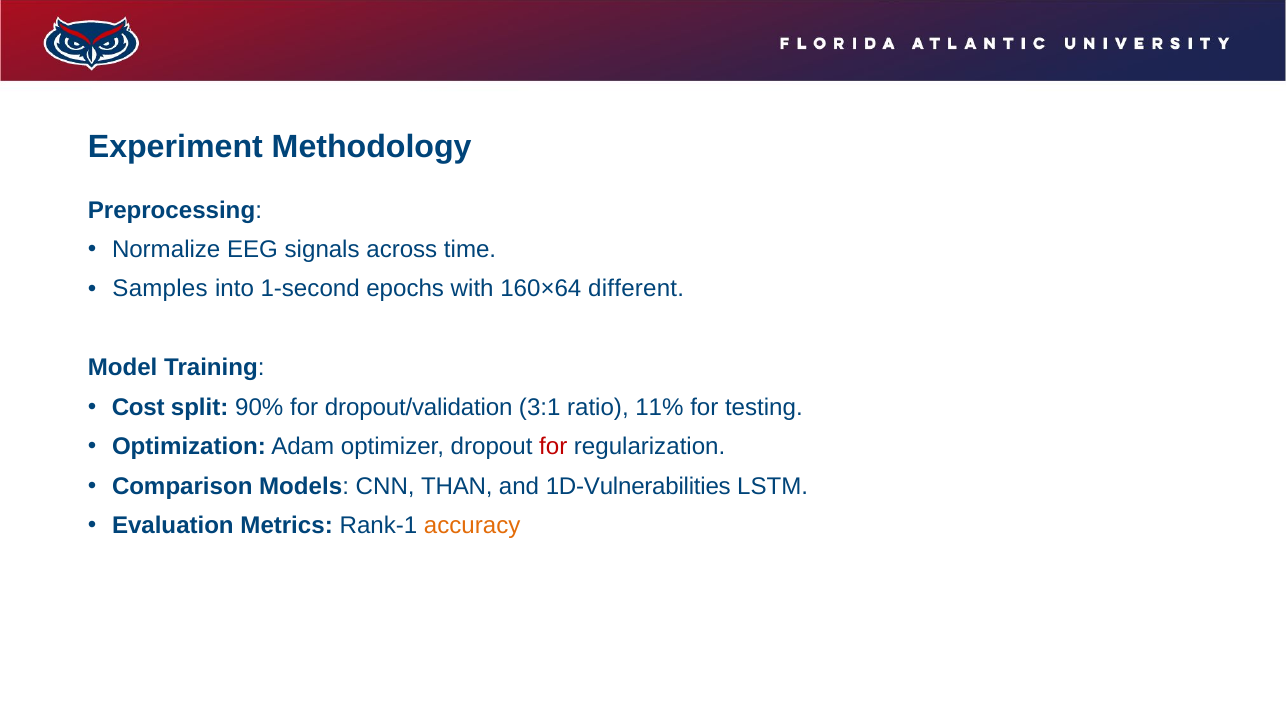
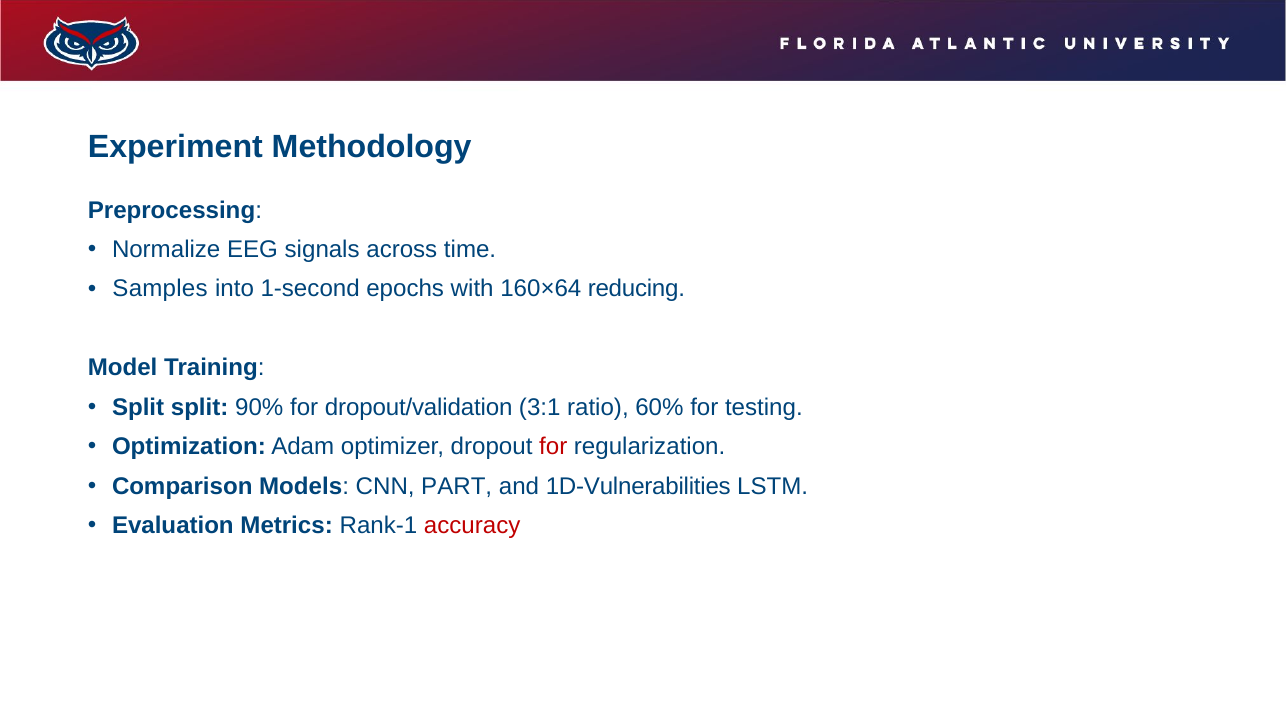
different: different -> reducing (636, 289)
Cost: Cost -> Split (138, 407)
11%: 11% -> 60% (659, 407)
THAN: THAN -> PART (457, 486)
accuracy colour: orange -> red (472, 526)
